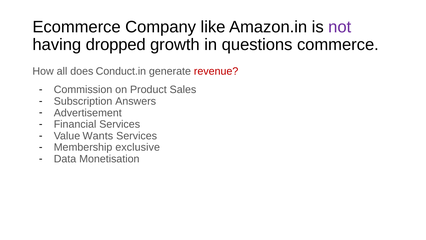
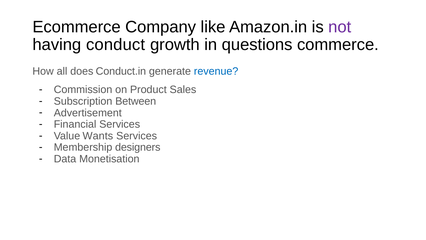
dropped: dropped -> conduct (116, 45)
revenue colour: red -> blue (216, 71)
Answers: Answers -> Between (136, 101)
exclusive: exclusive -> designers (138, 147)
